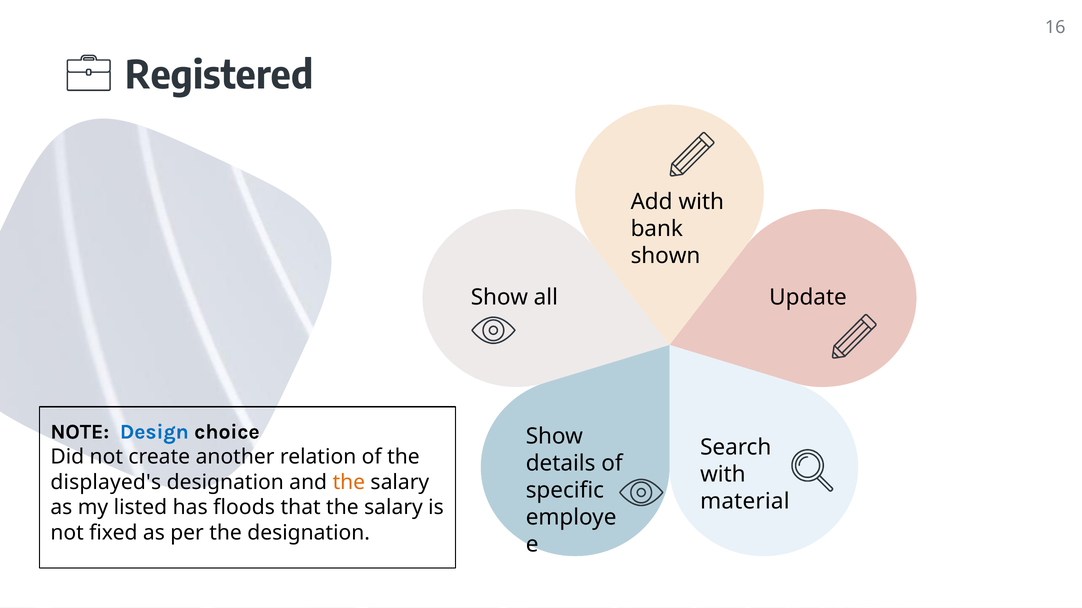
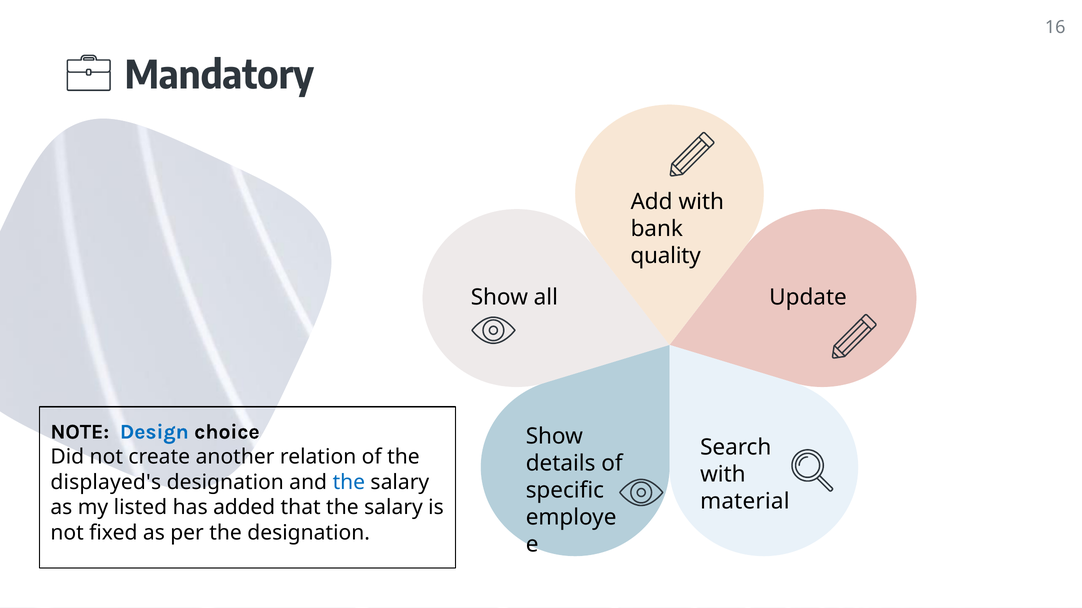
Registered: Registered -> Mandatory (220, 76)
shown: shown -> quality (666, 256)
the colour: orange -> blue (349, 483)
floods: floods -> added (244, 508)
